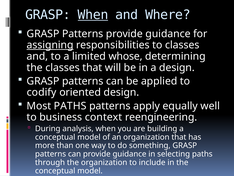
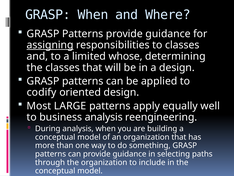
When underline: present -> none (93, 15)
Most PATHS: PATHS -> LARGE (70, 106)
business context: context -> analysis (104, 117)
